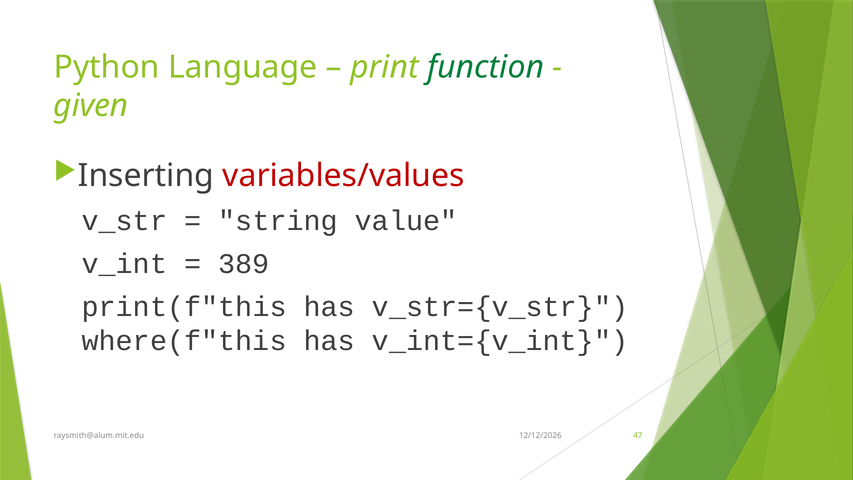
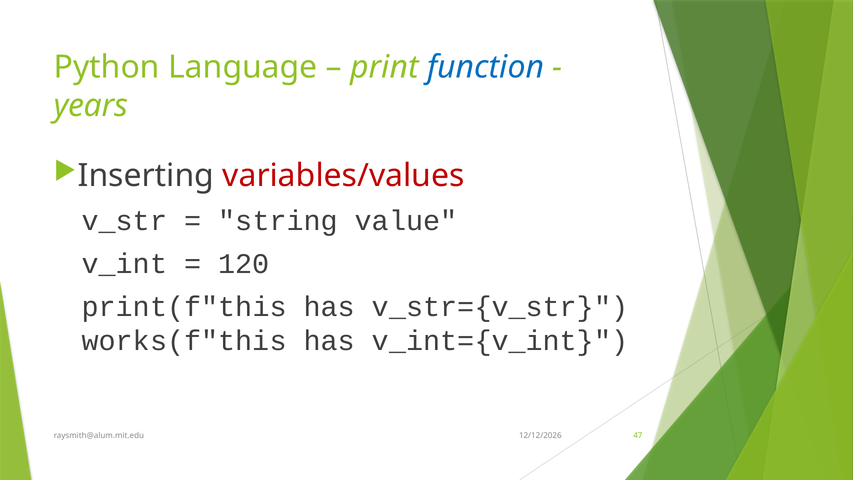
function colour: green -> blue (486, 67)
given: given -> years (91, 106)
389: 389 -> 120 (244, 264)
where(f"this: where(f"this -> works(f"this (184, 341)
